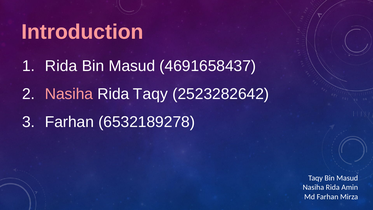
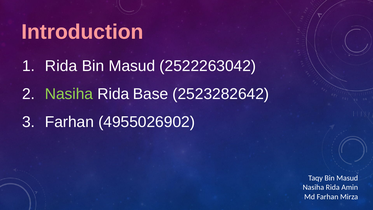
4691658437: 4691658437 -> 2522263042 (208, 66)
Nasiha colour: pink -> light green (69, 94)
Rida Taqy: Taqy -> Base (150, 94)
6532189278: 6532189278 -> 4955026902 (147, 122)
